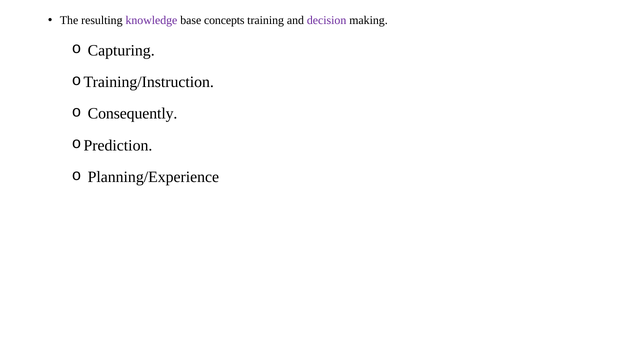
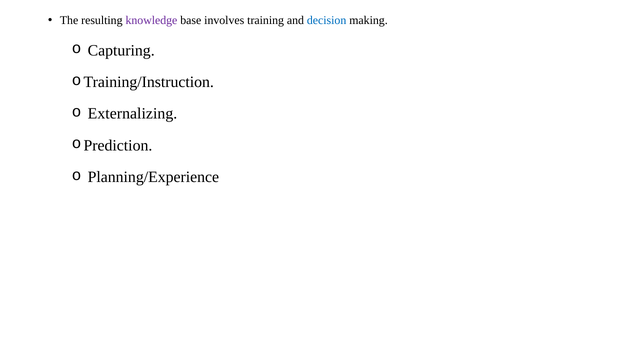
concepts: concepts -> involves (224, 21)
decision colour: purple -> blue (327, 21)
Consequently: Consequently -> Externalizing (133, 114)
